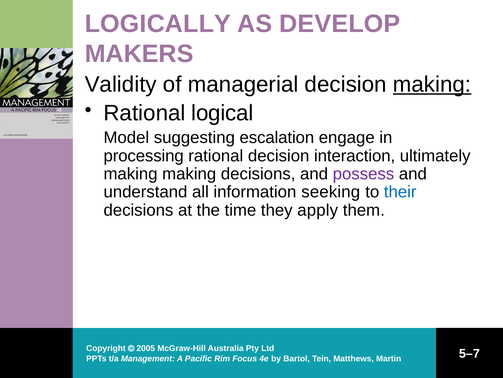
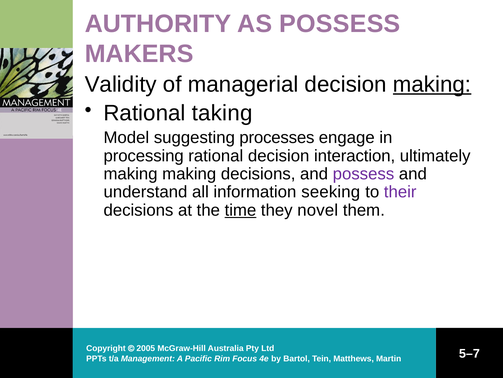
LOGICALLY: LOGICALLY -> AUTHORITY (158, 24)
AS DEVELOP: DEVELOP -> POSSESS (340, 24)
logical: logical -> taking (222, 113)
escalation: escalation -> processes (277, 137)
their colour: blue -> purple (400, 192)
time underline: none -> present (240, 210)
apply: apply -> novel (318, 210)
